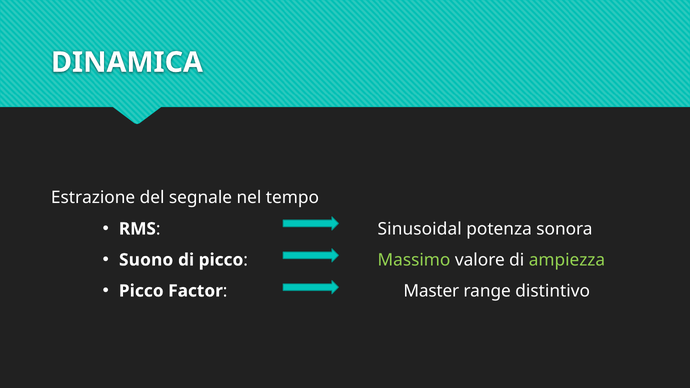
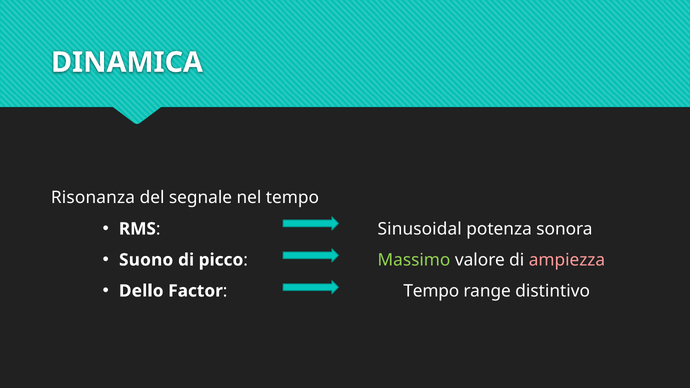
Estrazione: Estrazione -> Risonanza (93, 198)
ampiezza colour: light green -> pink (567, 260)
Picco: Picco -> Dello (141, 291)
Master: Master -> Tempo (431, 291)
